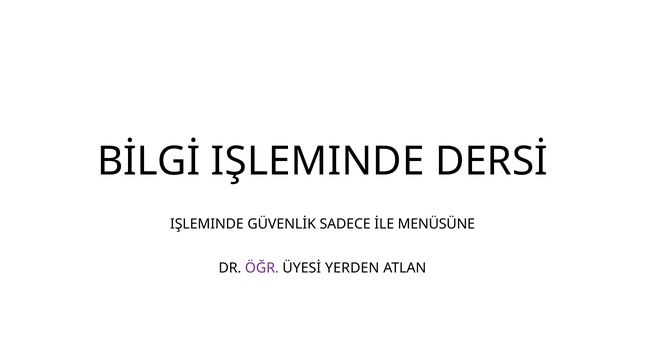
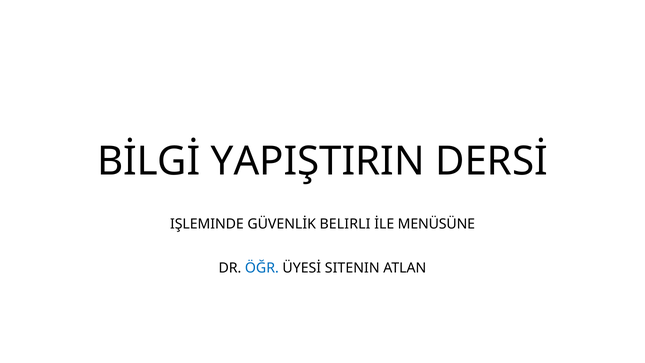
BİLGİ IŞLEMINDE: IŞLEMINDE -> YAPIŞTIRIN (318, 161)
SADECE: SADECE -> BELIRLI (345, 224)
ÖĞR colour: purple -> blue (262, 268)
YERDEN: YERDEN -> SITENIN (352, 268)
